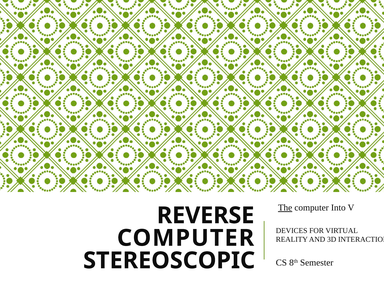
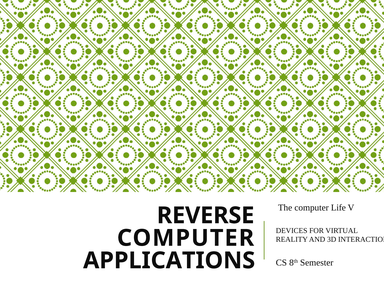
The underline: present -> none (285, 208)
Into: Into -> Life (338, 208)
STEREOSCOPIC: STEREOSCOPIC -> APPLICATIONS (169, 261)
